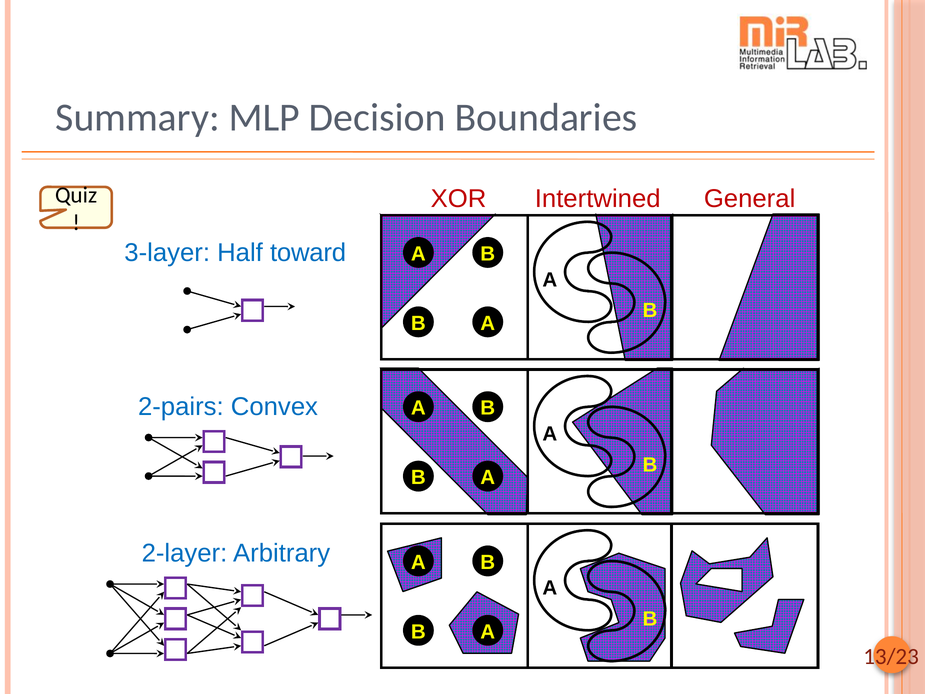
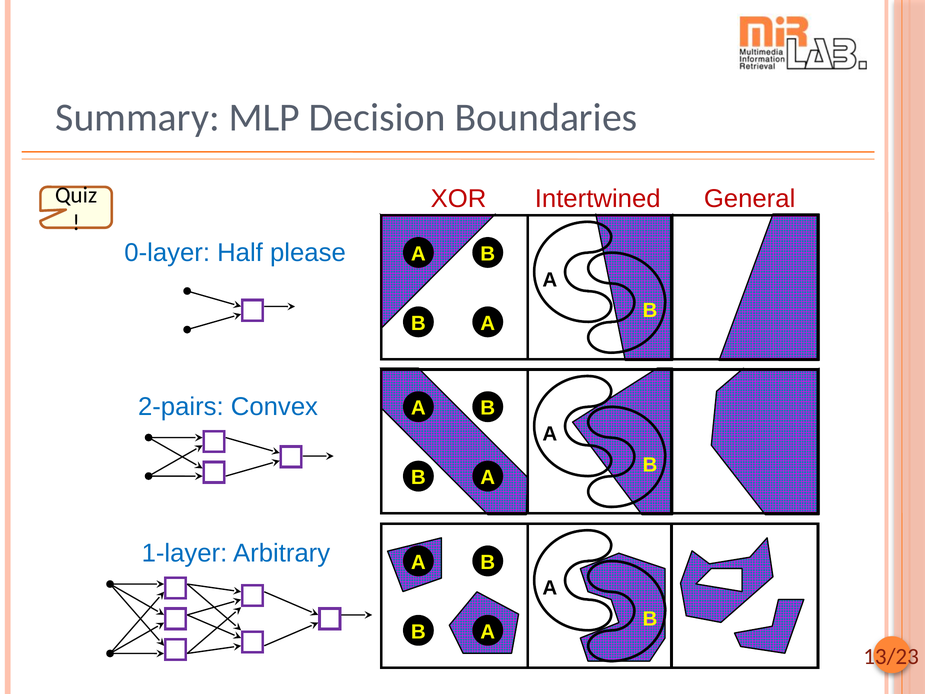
3-layer: 3-layer -> 0-layer (167, 253)
toward: toward -> please (308, 253)
2-layer: 2-layer -> 1-layer (184, 553)
